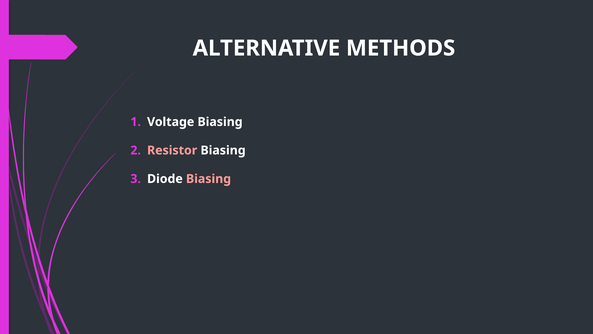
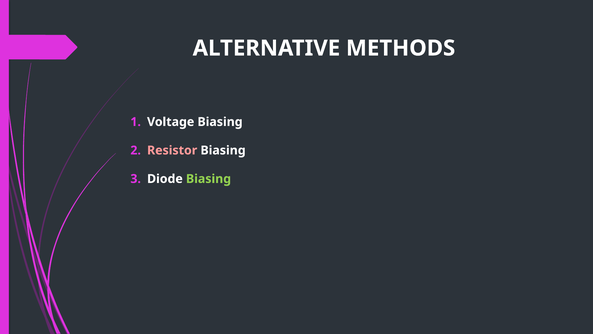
Biasing colour: pink -> light green (209, 179)
